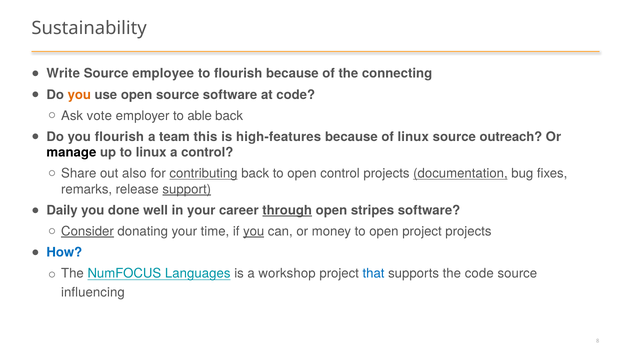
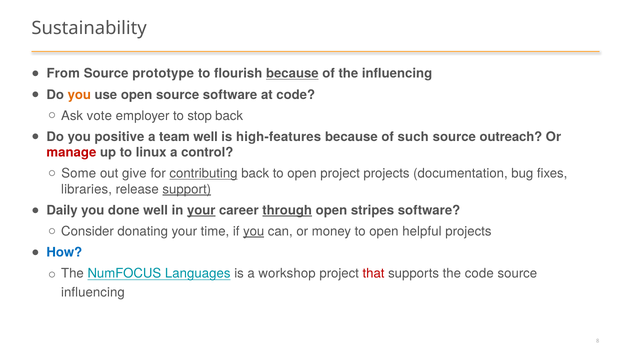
Write: Write -> From (63, 74)
employee: employee -> prototype (163, 74)
because underline: none -> present (292, 74)
the connecting: connecting -> influencing (397, 74)
able: able -> stop (200, 116)
you flourish: flourish -> positive (119, 137)
team this: this -> well (206, 137)
of linux: linux -> such (413, 137)
manage colour: black -> red (71, 153)
Share: Share -> Some (79, 174)
also: also -> give (134, 174)
open control: control -> project (340, 174)
documentation underline: present -> none (460, 174)
remarks: remarks -> libraries (87, 190)
your underline: none -> present (201, 211)
Consider underline: present -> none (87, 232)
open project: project -> helpful (422, 232)
that colour: blue -> red (374, 274)
